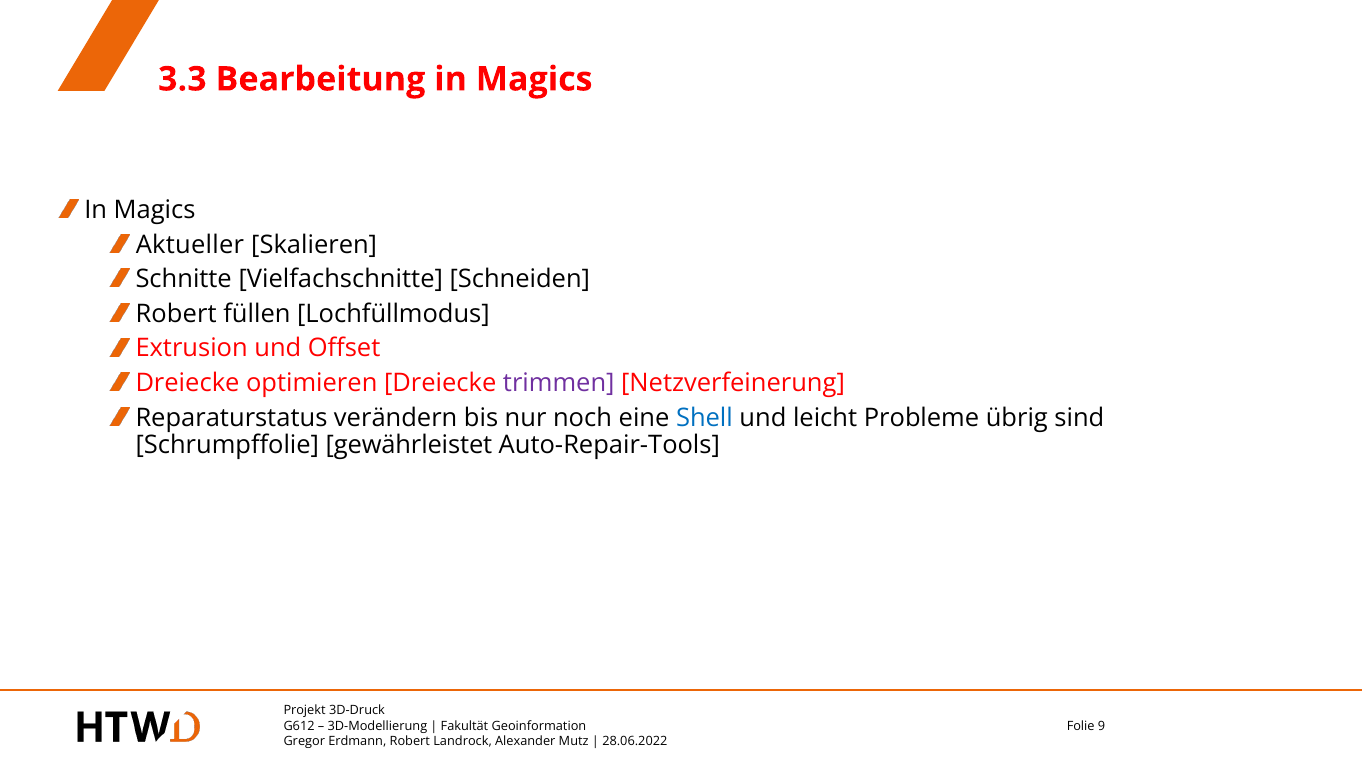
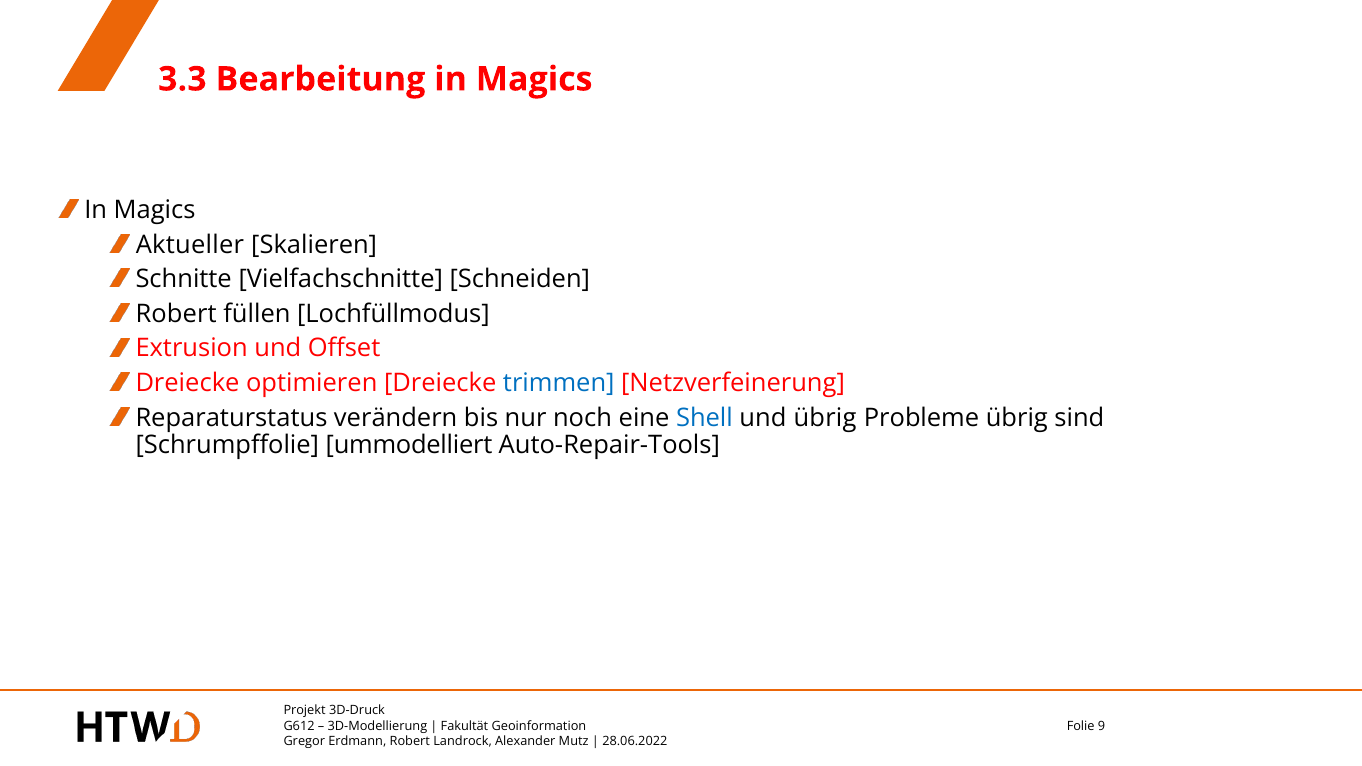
trimmen colour: purple -> blue (559, 383)
und leicht: leicht -> übrig (825, 418)
gewährleistet: gewährleistet -> ummodelliert (409, 446)
